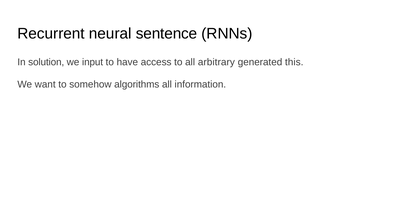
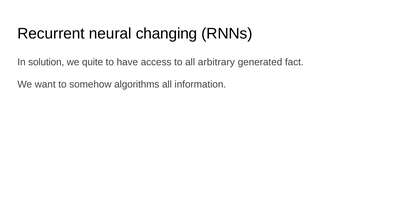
sentence: sentence -> changing (167, 33)
input: input -> quite (93, 62)
this: this -> fact (294, 62)
